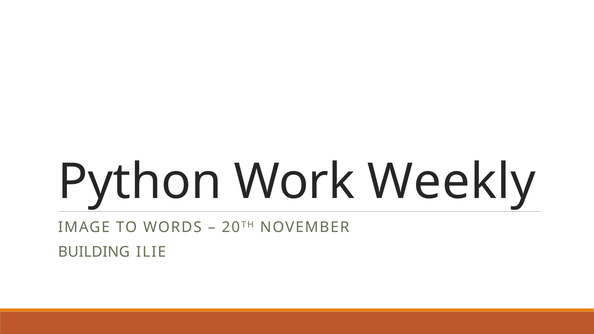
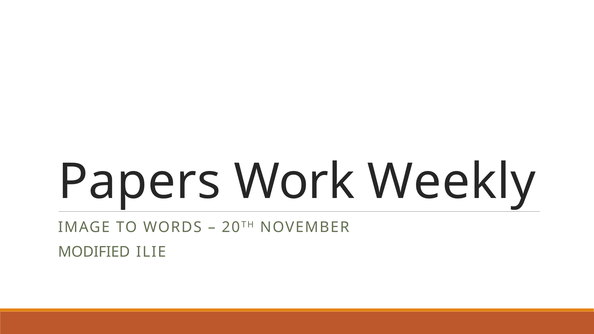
Python: Python -> Papers (140, 182)
BUILDING: BUILDING -> MODIFIED (94, 252)
